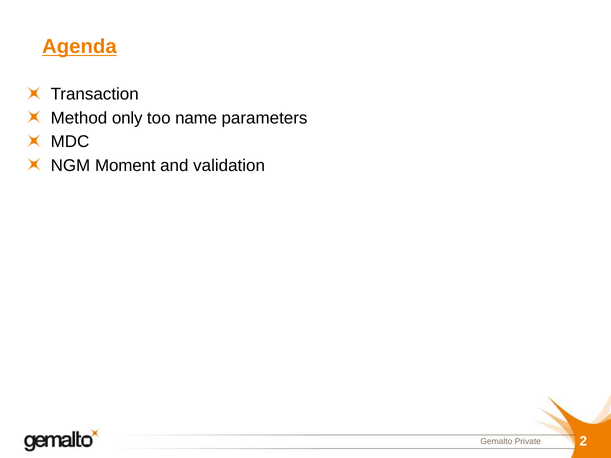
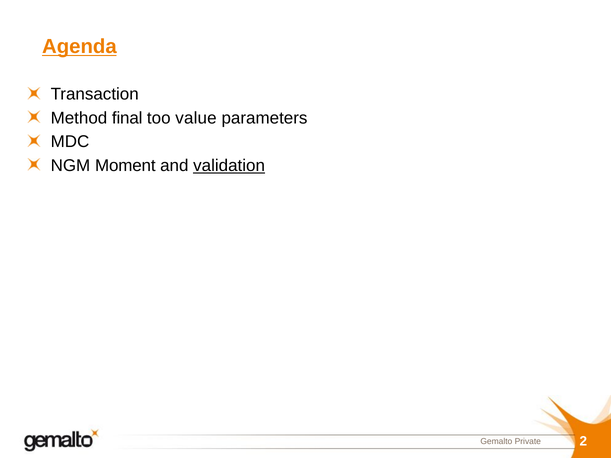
only: only -> final (127, 118)
name: name -> value (196, 118)
validation underline: none -> present (229, 166)
